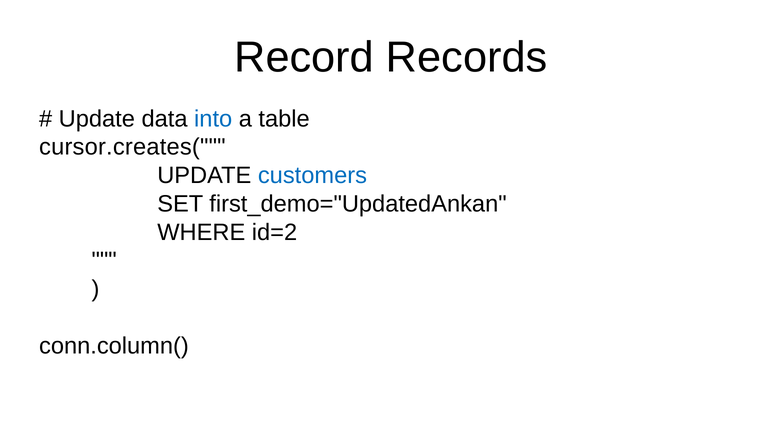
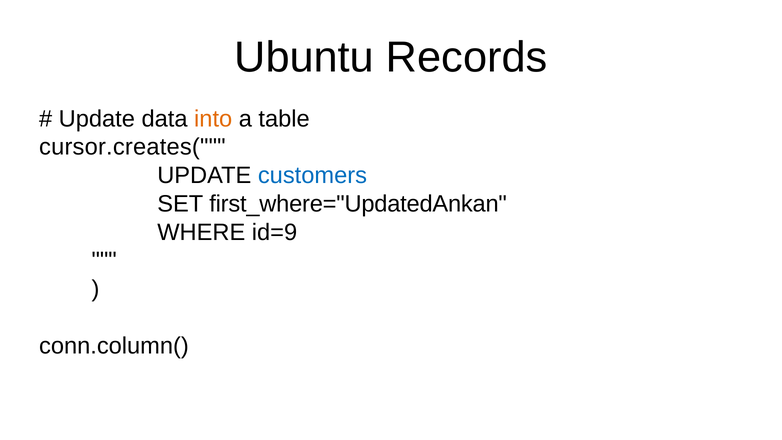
Record: Record -> Ubuntu (304, 57)
into colour: blue -> orange (213, 119)
first_demo="UpdatedAnkan: first_demo="UpdatedAnkan -> first_where="UpdatedAnkan (358, 204)
id=2: id=2 -> id=9 (275, 232)
